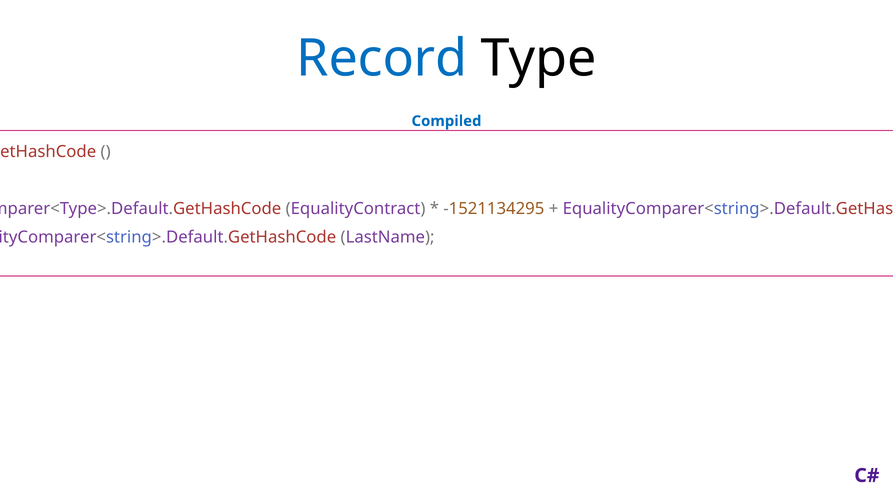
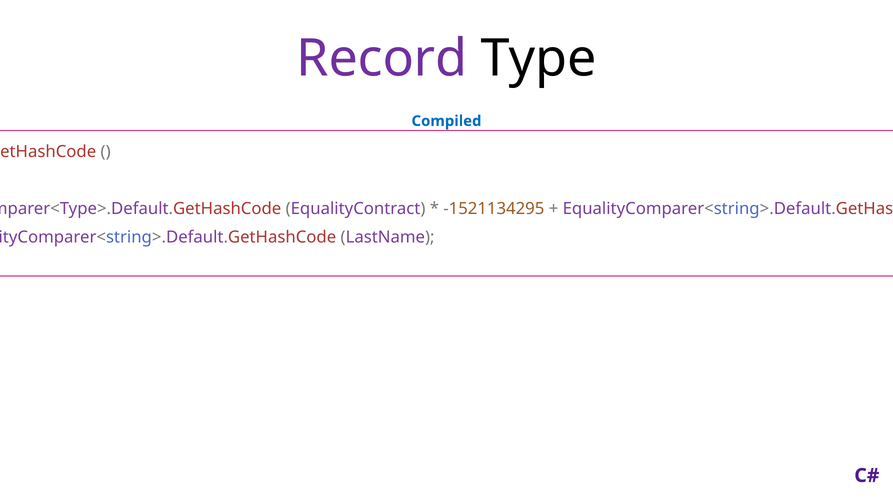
Record colour: blue -> purple (382, 59)
